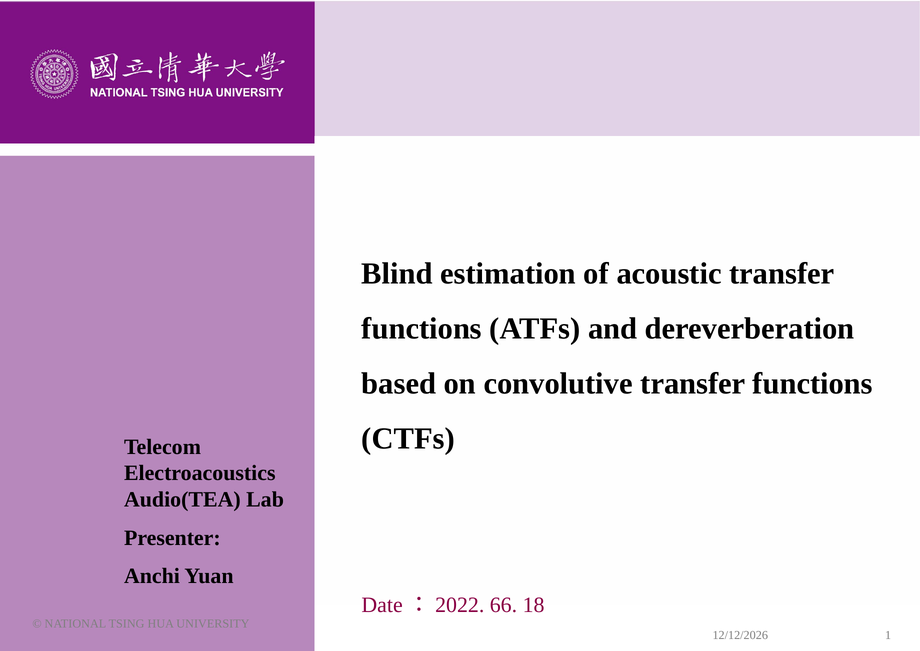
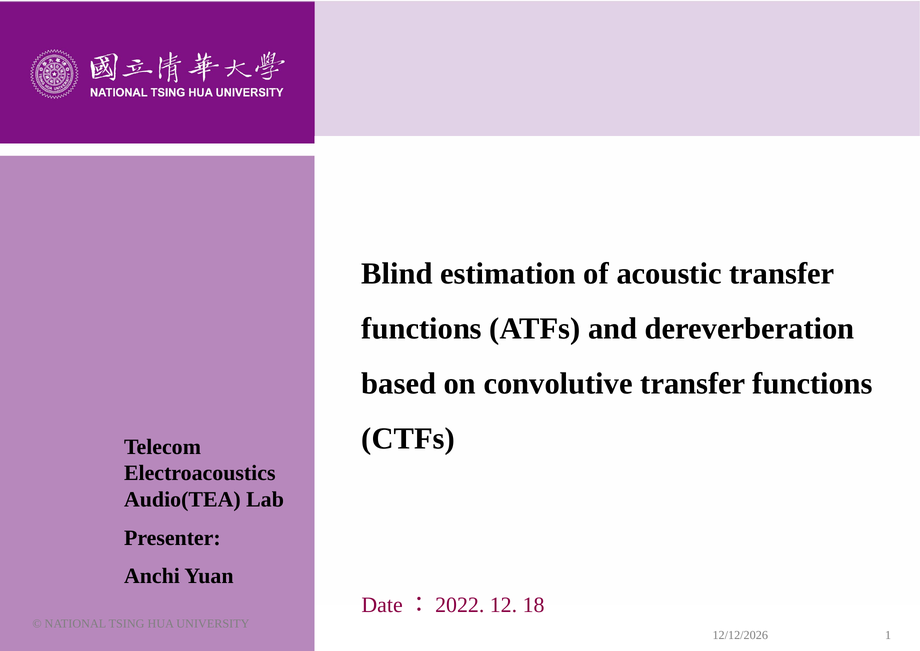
66: 66 -> 12 (503, 604)
